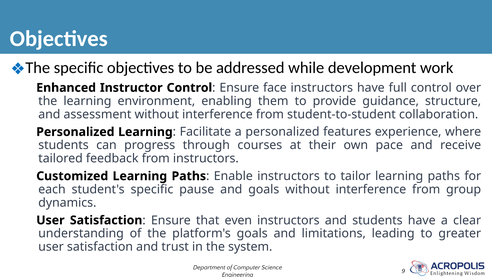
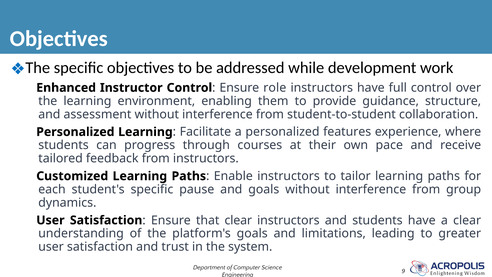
face: face -> role (275, 88)
that even: even -> clear (238, 220)
